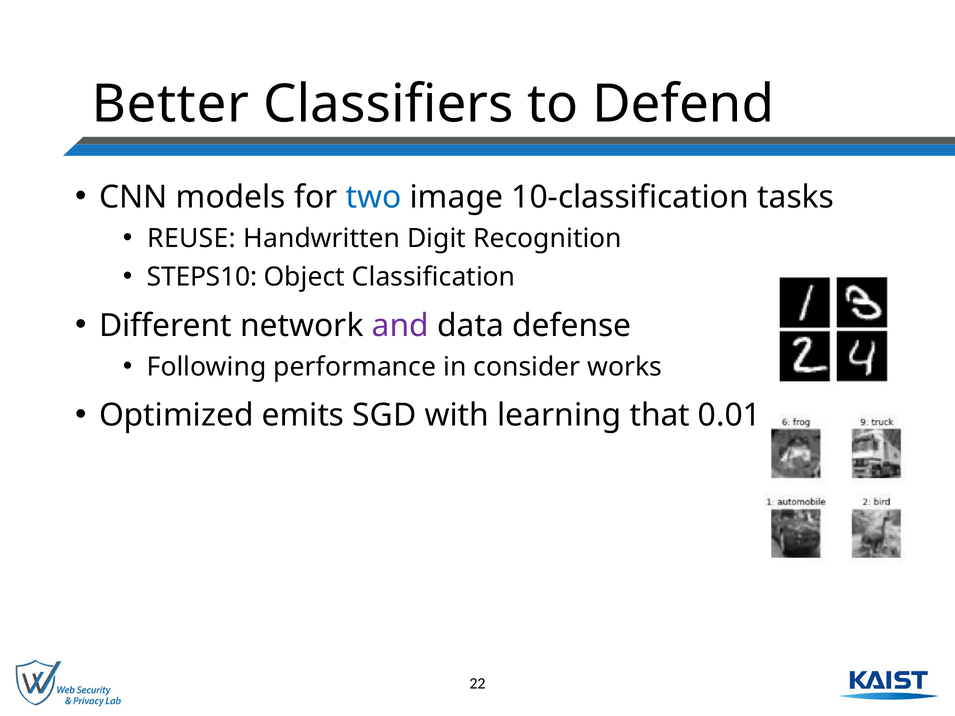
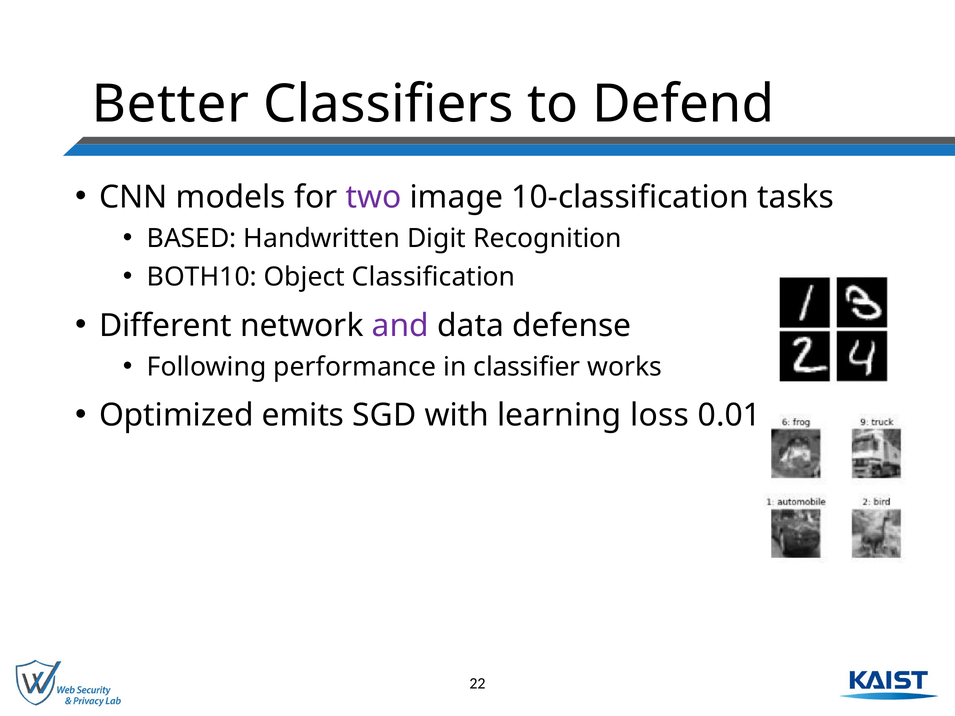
two colour: blue -> purple (374, 197)
REUSE: REUSE -> BASED (192, 239)
STEPS10: STEPS10 -> BOTH10 (202, 277)
consider: consider -> classifier (527, 367)
that: that -> loss (659, 416)
